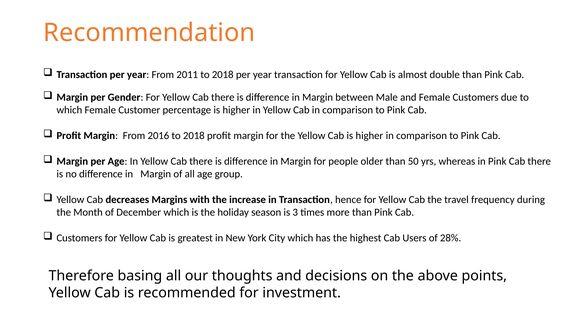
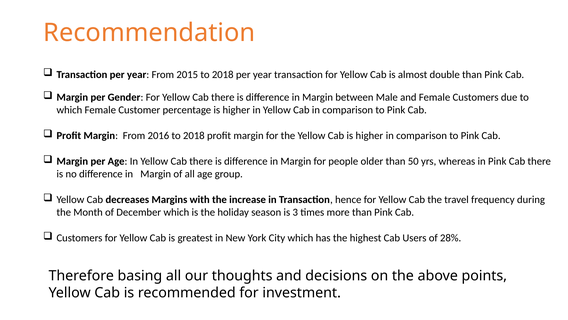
2011: 2011 -> 2015 (187, 74)
